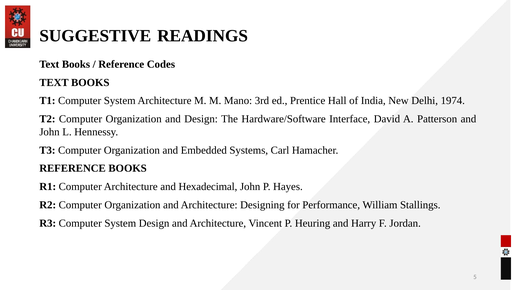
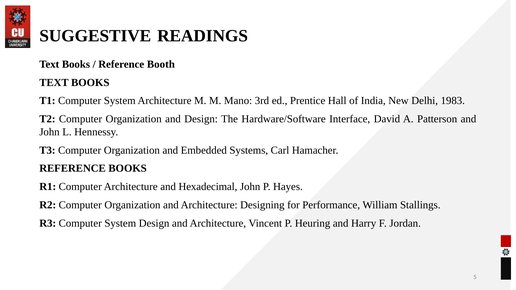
Codes: Codes -> Booth (161, 64)
1974: 1974 -> 1983 (453, 101)
